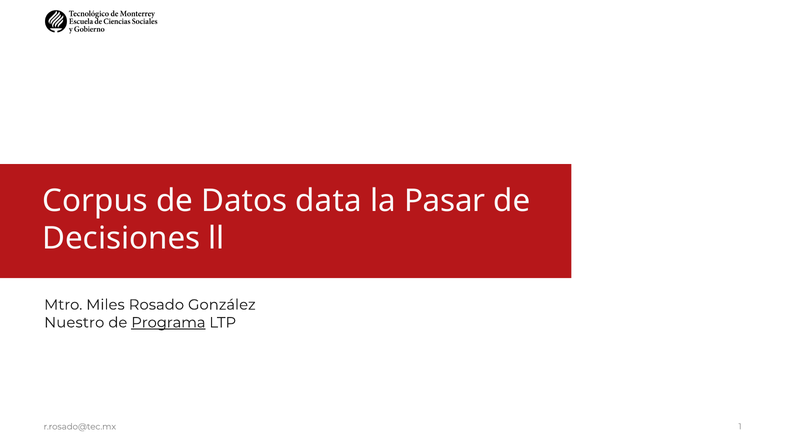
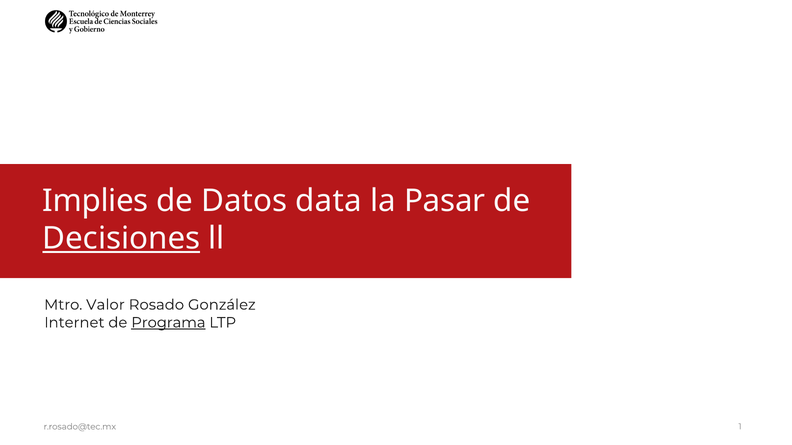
Corpus: Corpus -> Implies (95, 201)
Decisiones underline: none -> present (121, 239)
Miles: Miles -> Valor (105, 305)
Nuestro: Nuestro -> Internet (74, 323)
